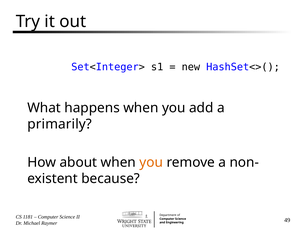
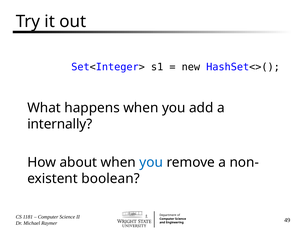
primarily: primarily -> internally (60, 124)
you colour: orange -> blue (151, 162)
because: because -> boolean (111, 178)
